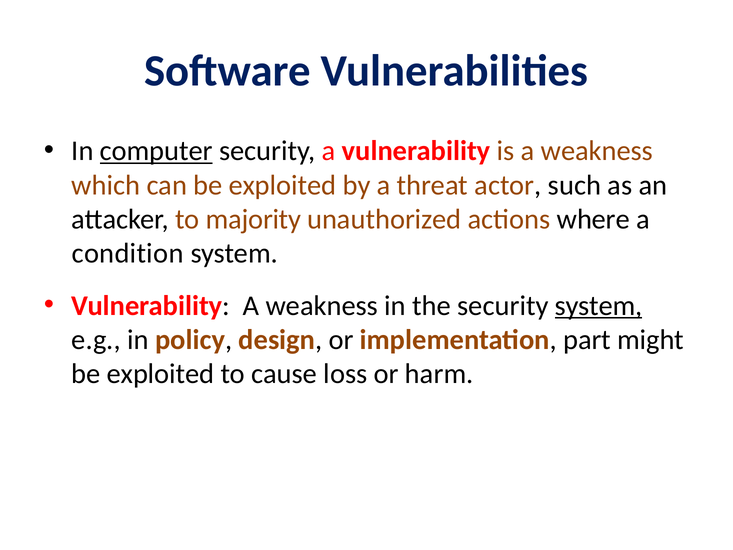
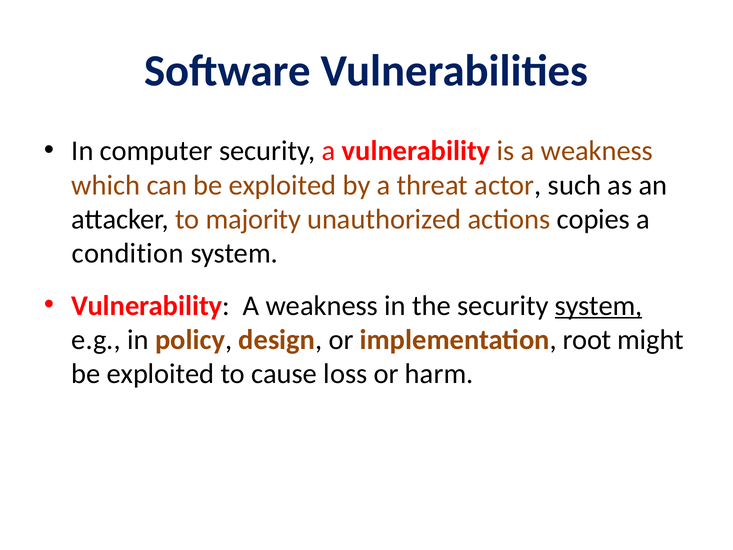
computer underline: present -> none (156, 151)
where: where -> copies (593, 219)
part: part -> root (587, 340)
